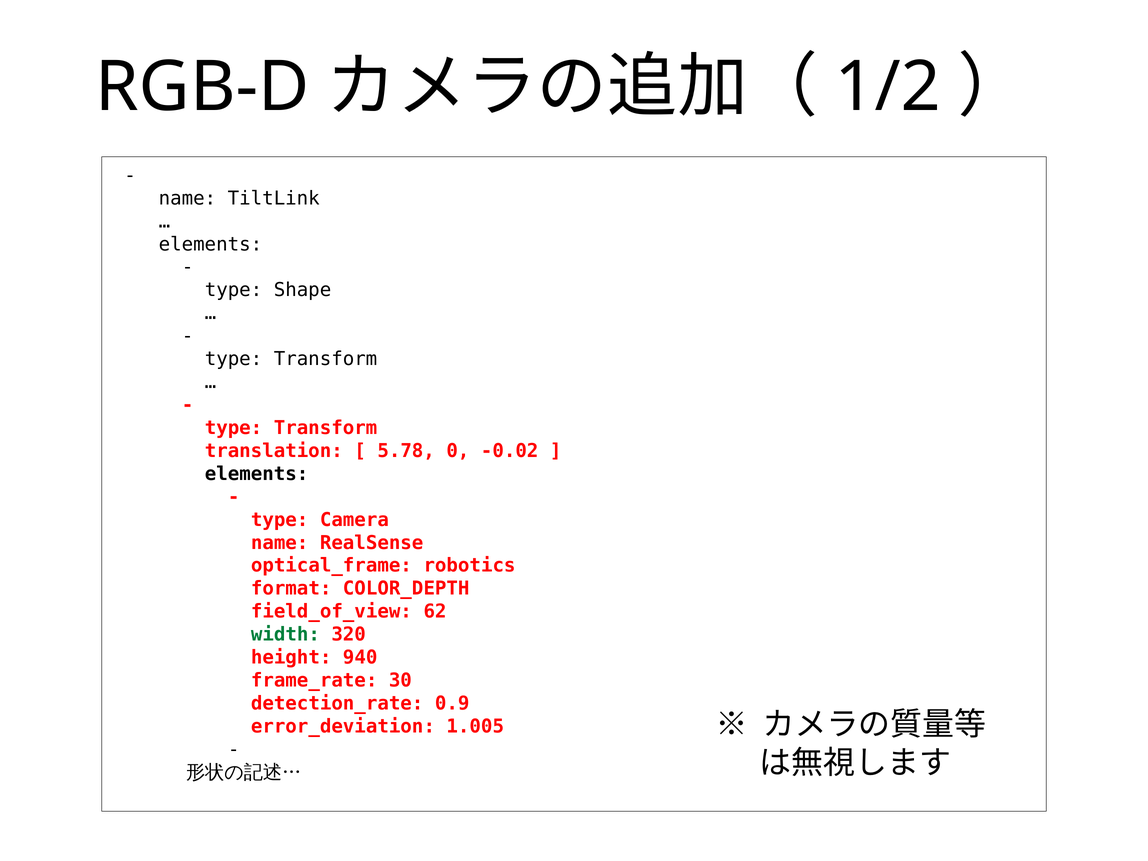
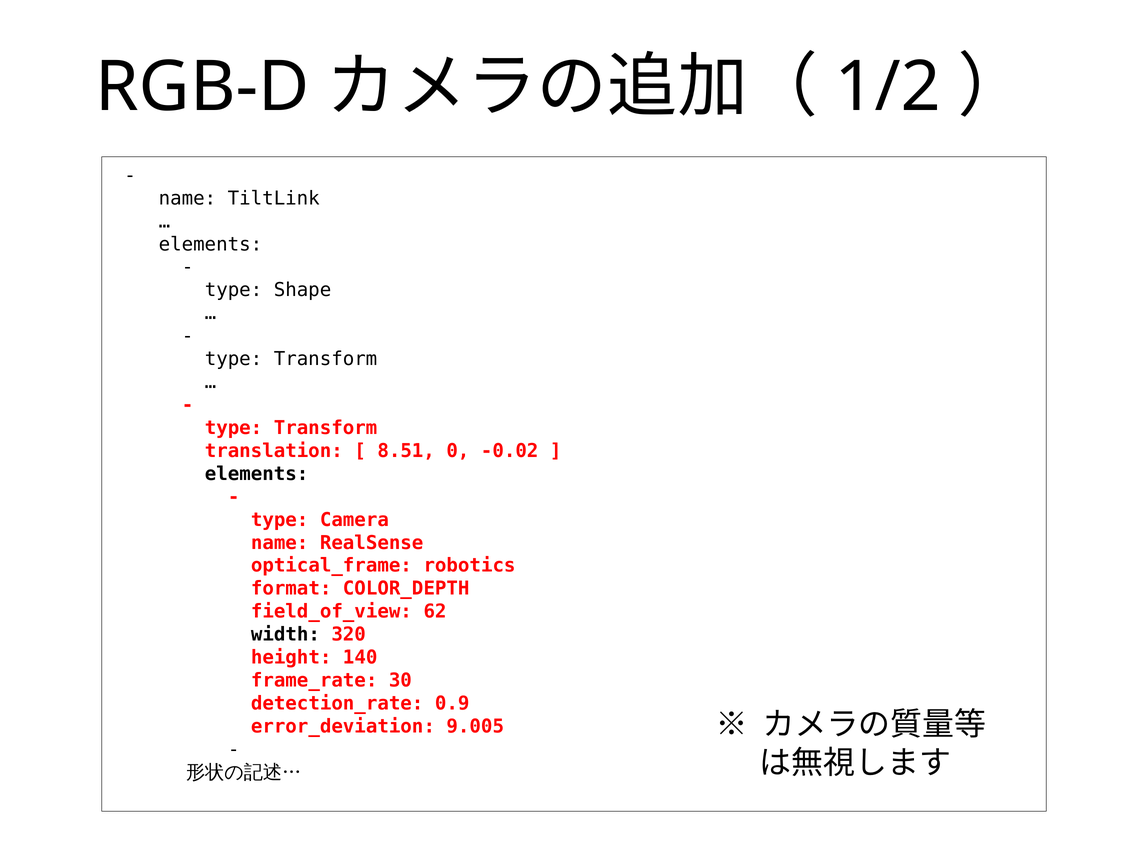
5.78: 5.78 -> 8.51 (406, 451)
width colour: green -> black (285, 635)
940: 940 -> 140 (360, 657)
1.005: 1.005 -> 9.005 (475, 726)
